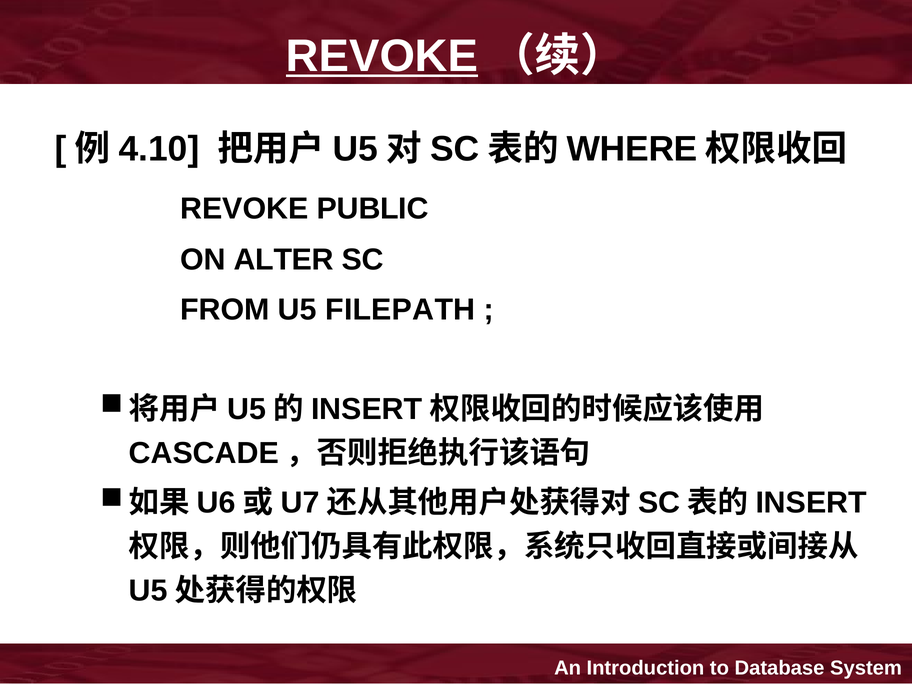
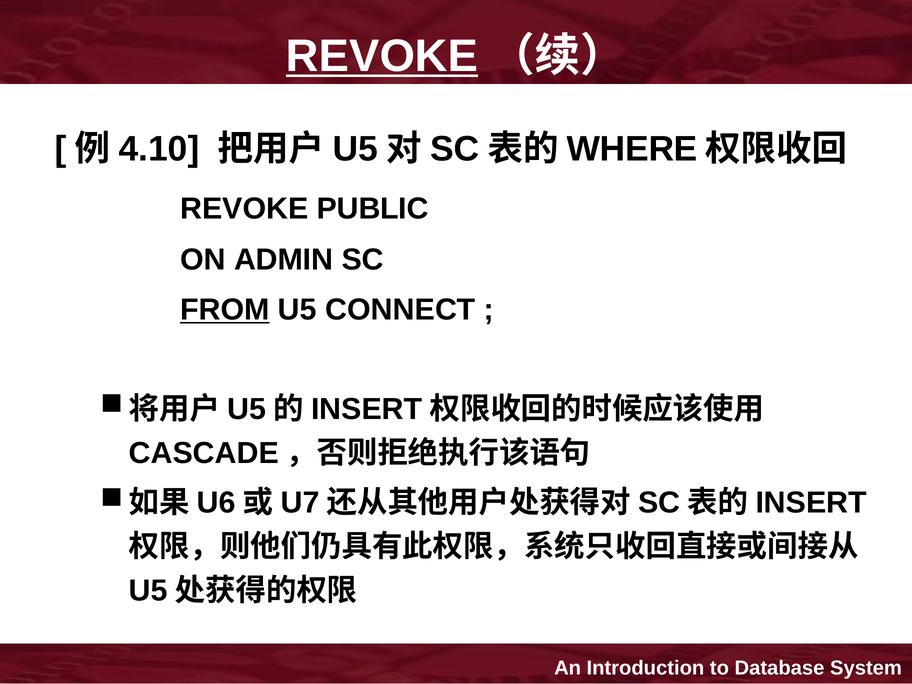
ALTER: ALTER -> ADMIN (284, 260)
FROM underline: none -> present (225, 310)
FILEPATH: FILEPATH -> CONNECT (400, 310)
